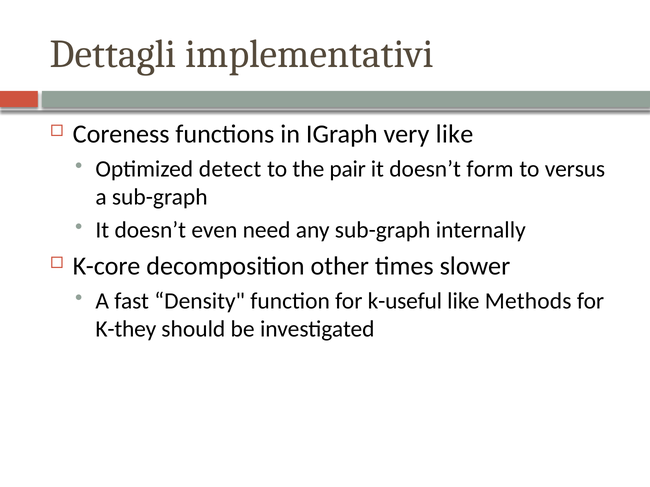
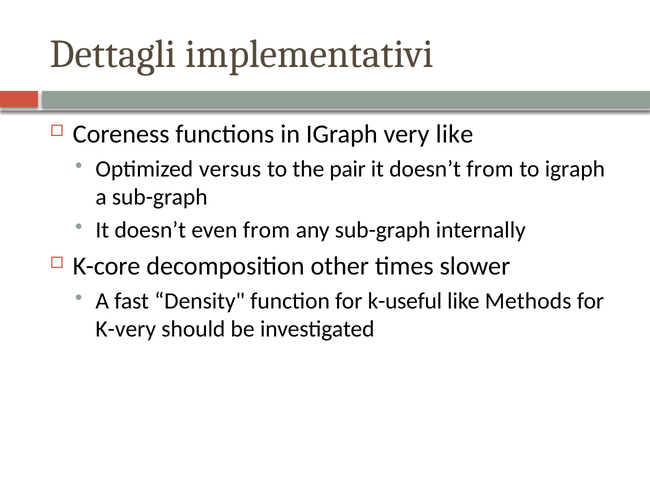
detect: detect -> versus (230, 169)
doesn’t form: form -> from (490, 169)
to versus: versus -> igraph (575, 169)
even need: need -> from (266, 230)
K-they: K-they -> K-very (126, 329)
